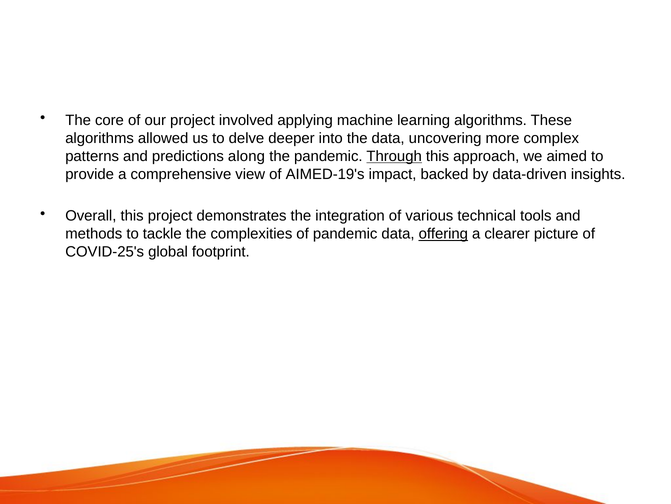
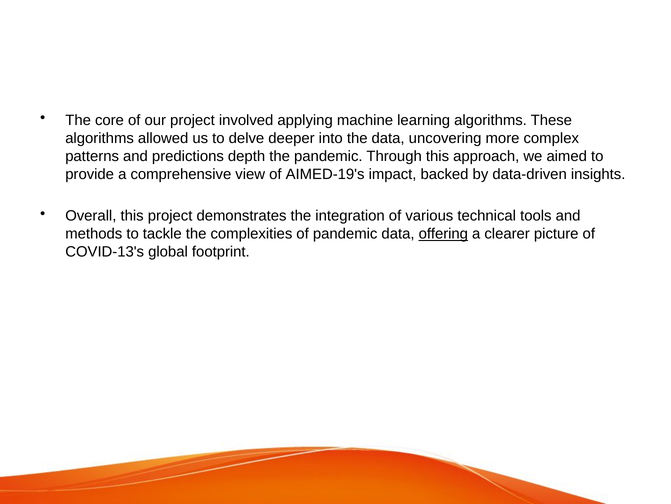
along: along -> depth (247, 156)
Through underline: present -> none (394, 156)
COVID-25's: COVID-25's -> COVID-13's (105, 252)
